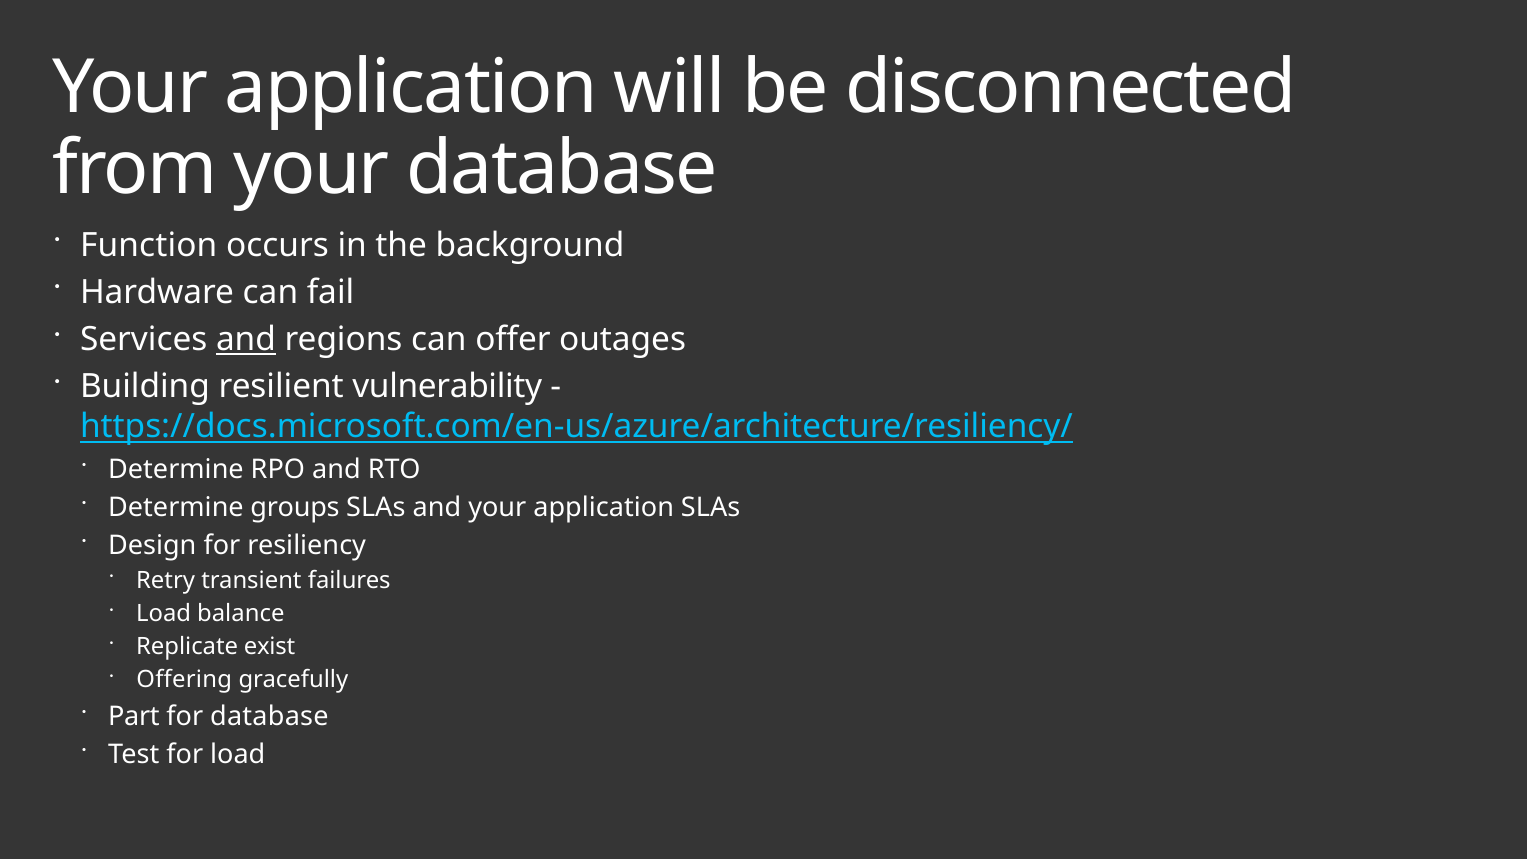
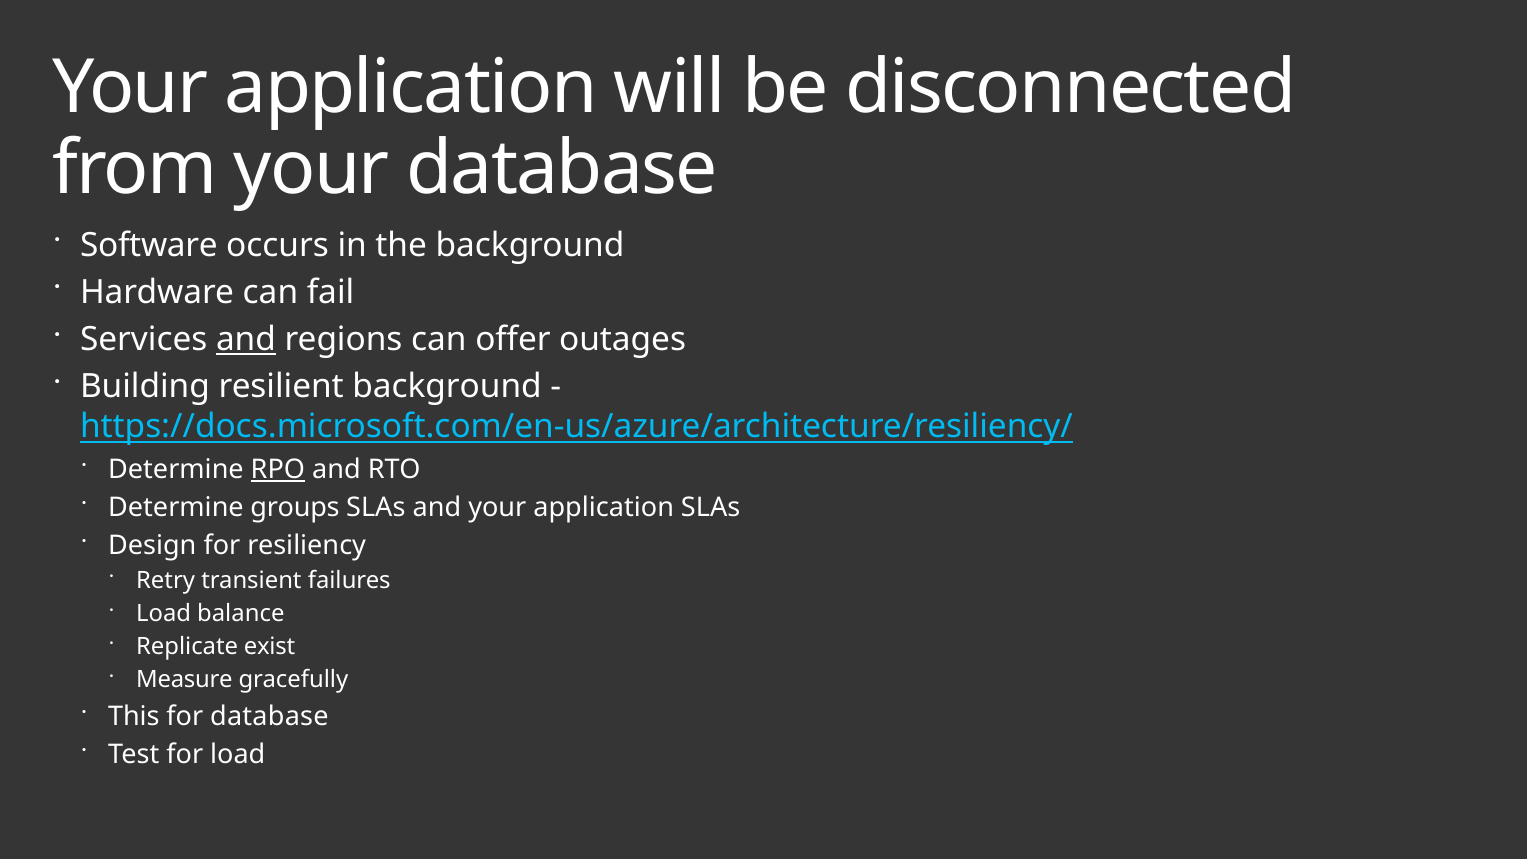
Function: Function -> Software (149, 245)
resilient vulnerability: vulnerability -> background (447, 387)
RPO underline: none -> present (278, 469)
Offering: Offering -> Measure (184, 680)
Part: Part -> This (134, 716)
